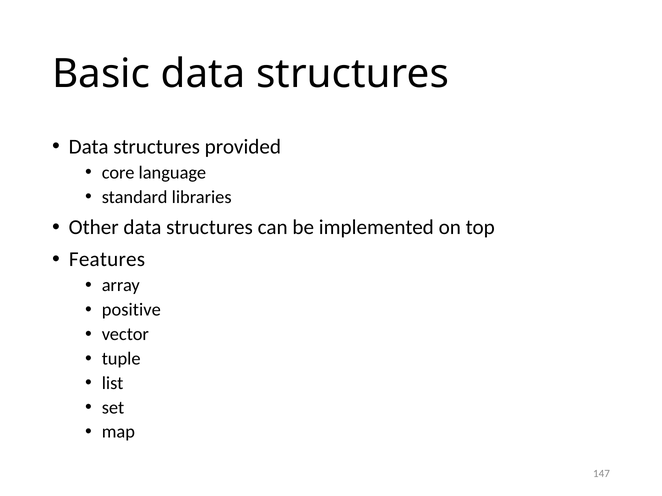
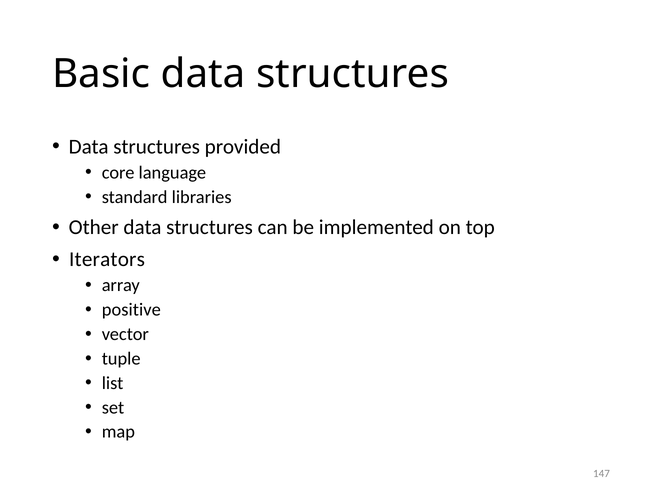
Features: Features -> Iterators (107, 260)
